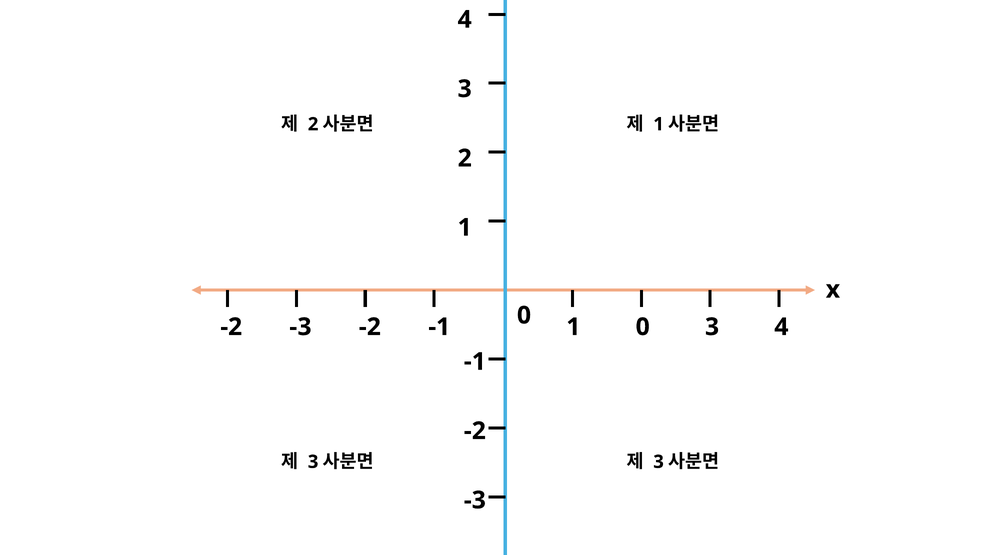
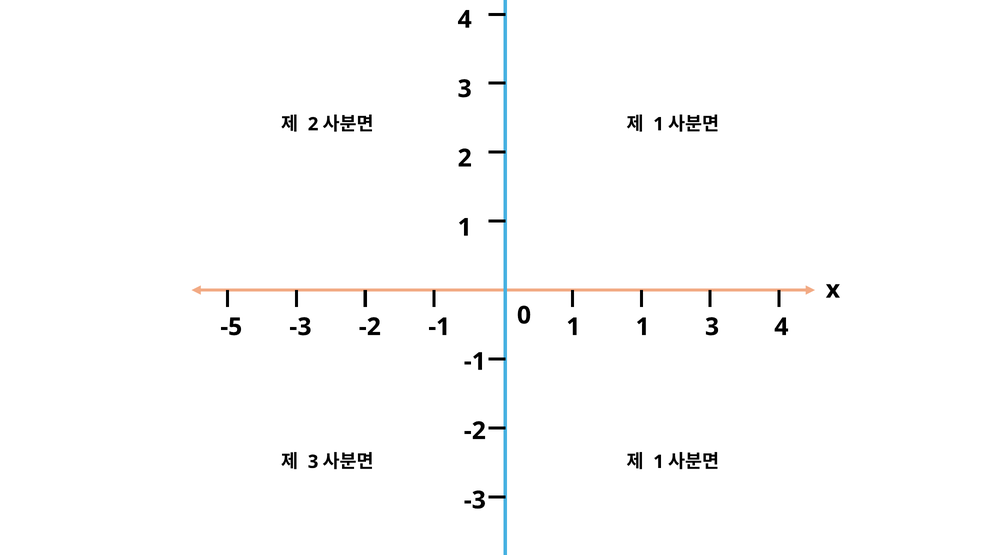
-2: -2 -> -5 (231, 327)
1 0: 0 -> 1 (643, 327)
3: 3 -> 1 (659, 462)
